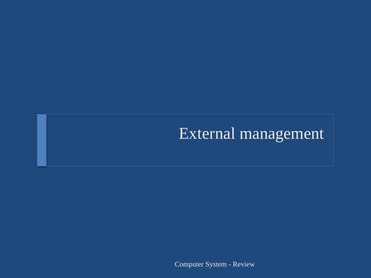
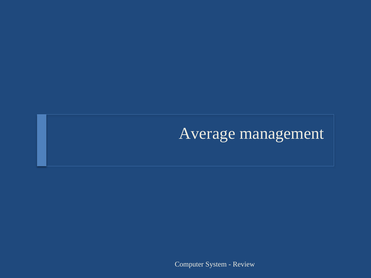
External: External -> Average (207, 133)
